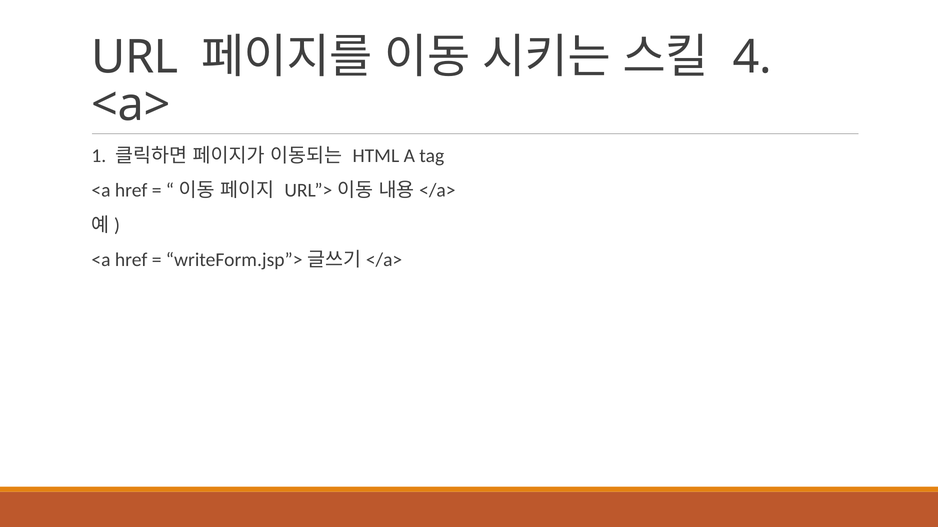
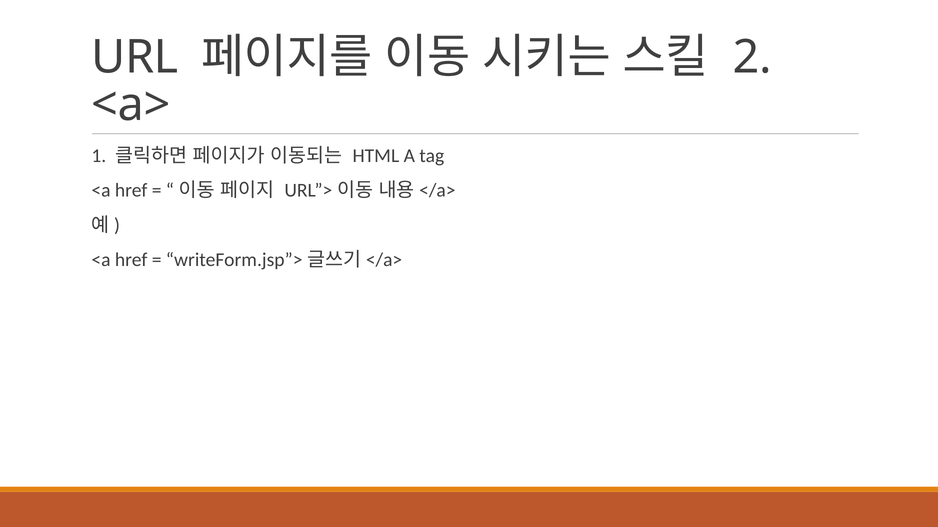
4: 4 -> 2 (752, 57)
